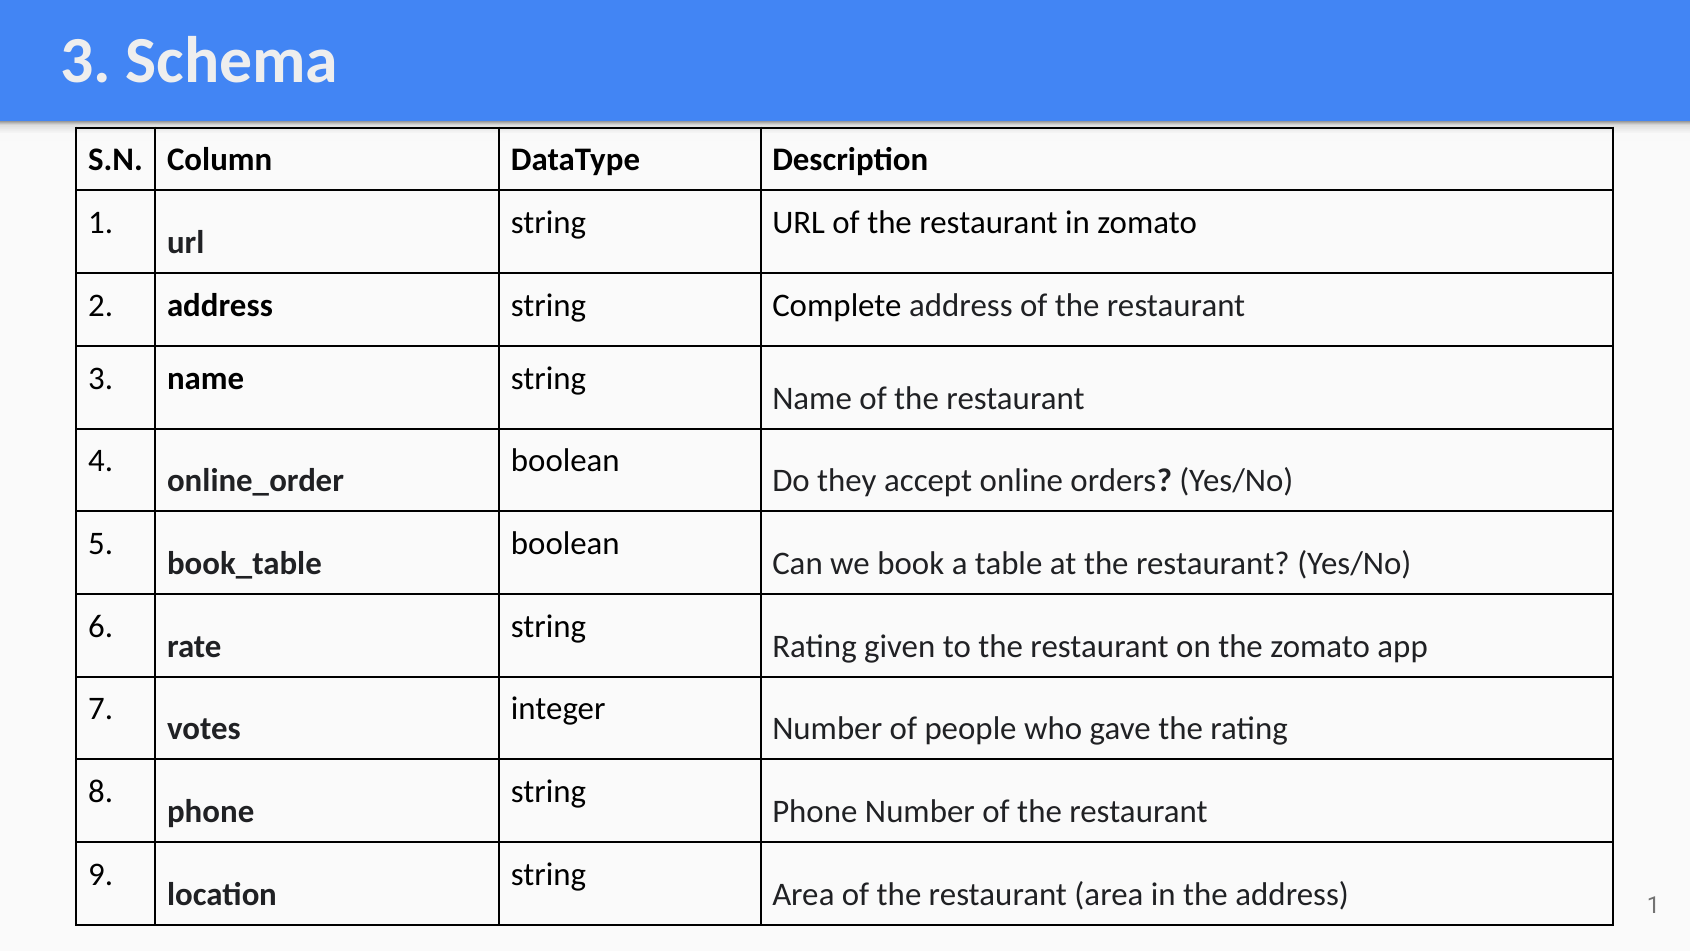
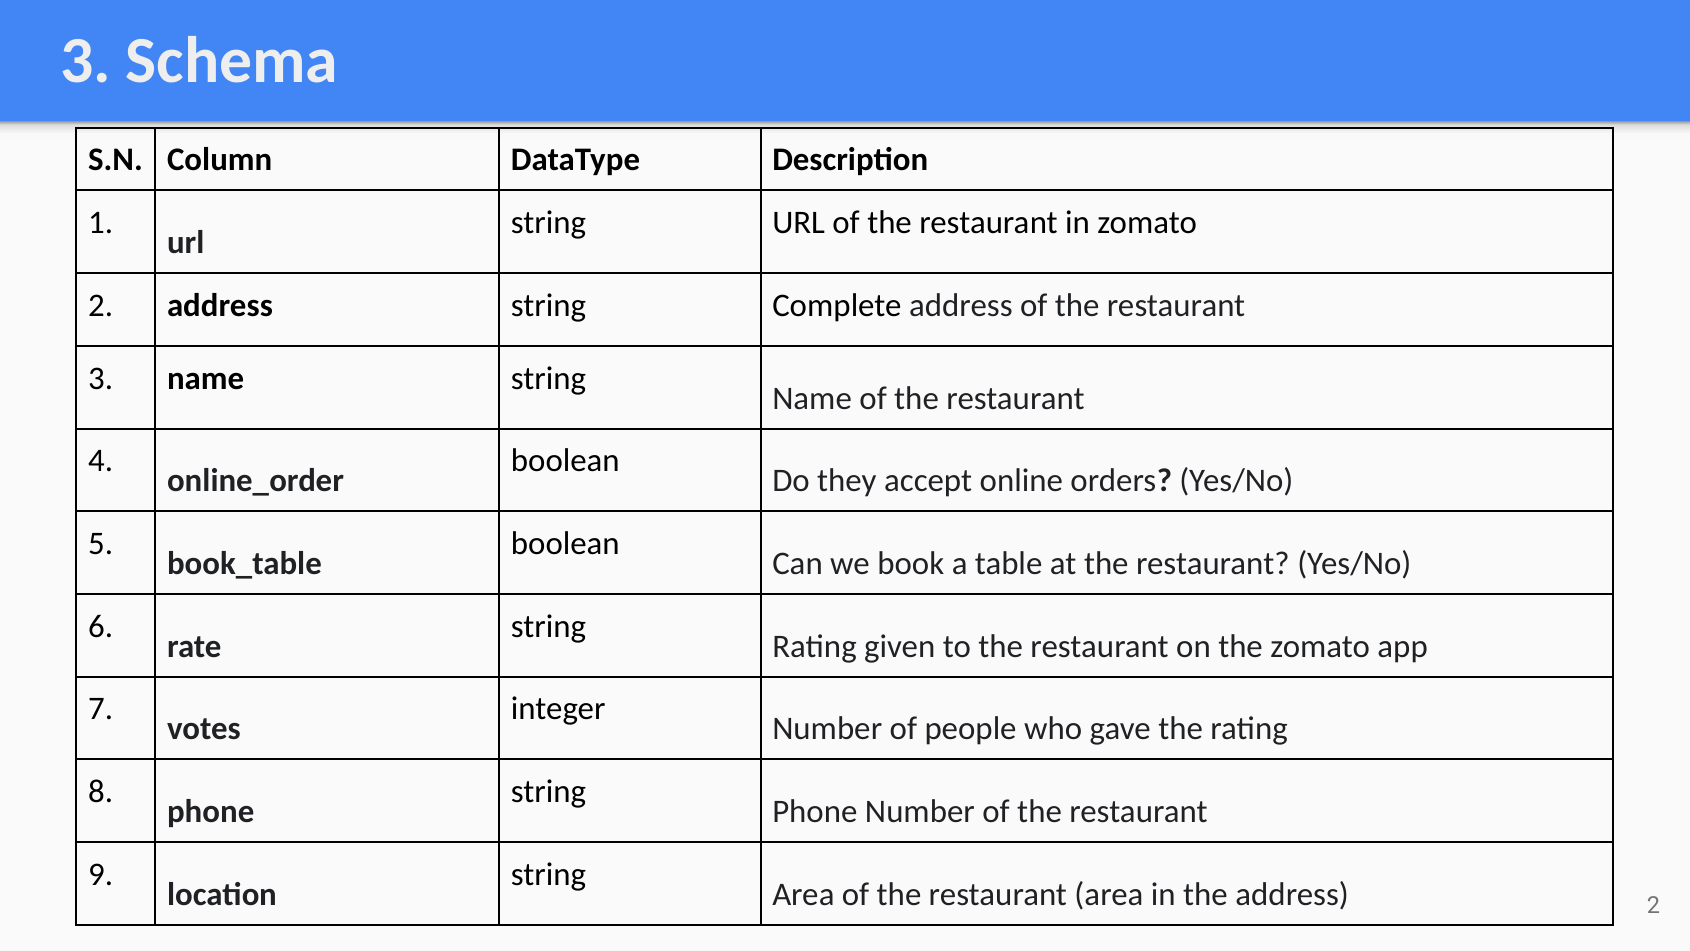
address 1: 1 -> 2 (1653, 906)
